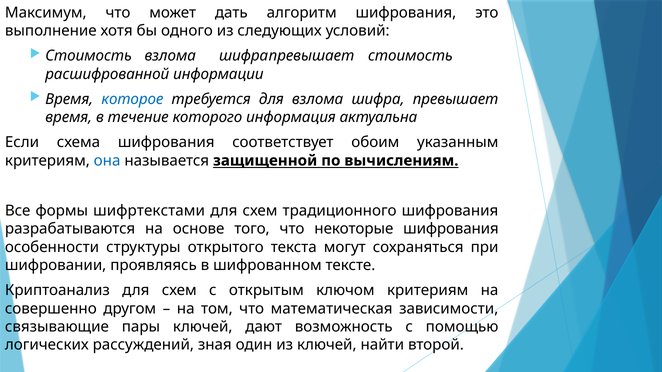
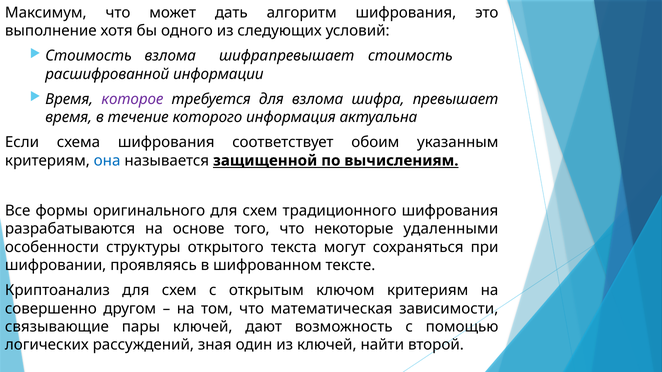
которое colour: blue -> purple (132, 99)
шифртекстами: шифртекстами -> оригинального (149, 211)
некоторые шифрования: шифрования -> удаленными (451, 229)
